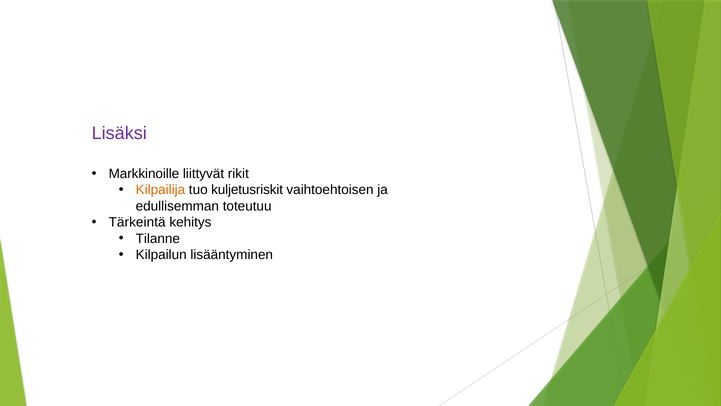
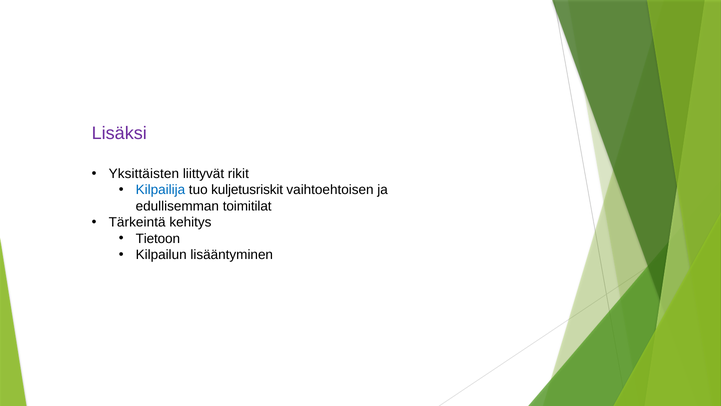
Markkinoille: Markkinoille -> Yksittäisten (144, 174)
Kilpailija colour: orange -> blue (160, 190)
toteutuu: toteutuu -> toimitilat (247, 206)
Tilanne: Tilanne -> Tietoon (158, 238)
